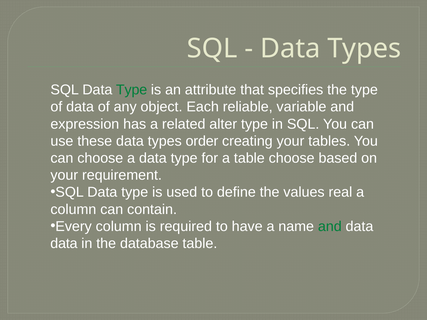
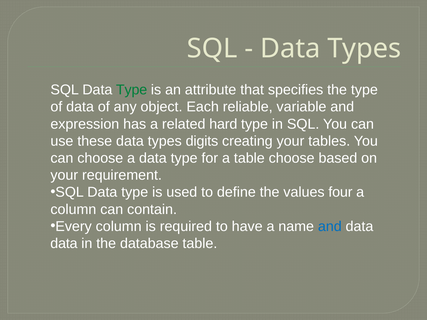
alter: alter -> hard (223, 124)
order: order -> digits (202, 141)
real: real -> four (340, 192)
and colour: green -> blue (330, 227)
